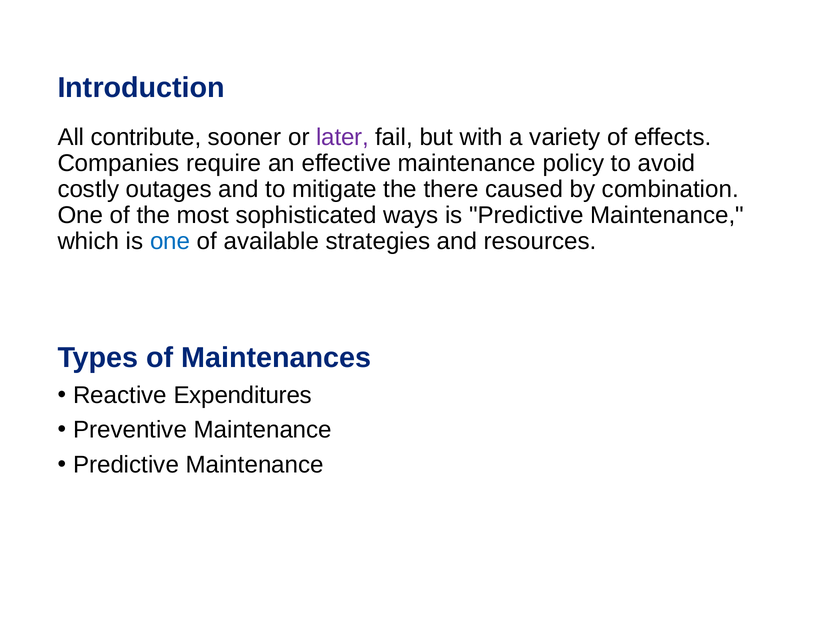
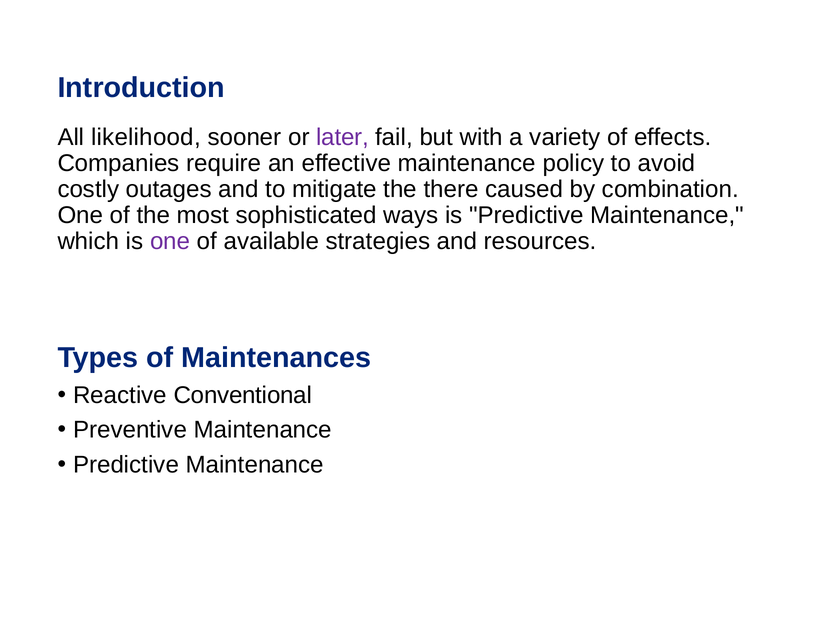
contribute: contribute -> likelihood (146, 137)
one colour: blue -> purple (170, 241)
Expenditures: Expenditures -> Conventional (243, 395)
